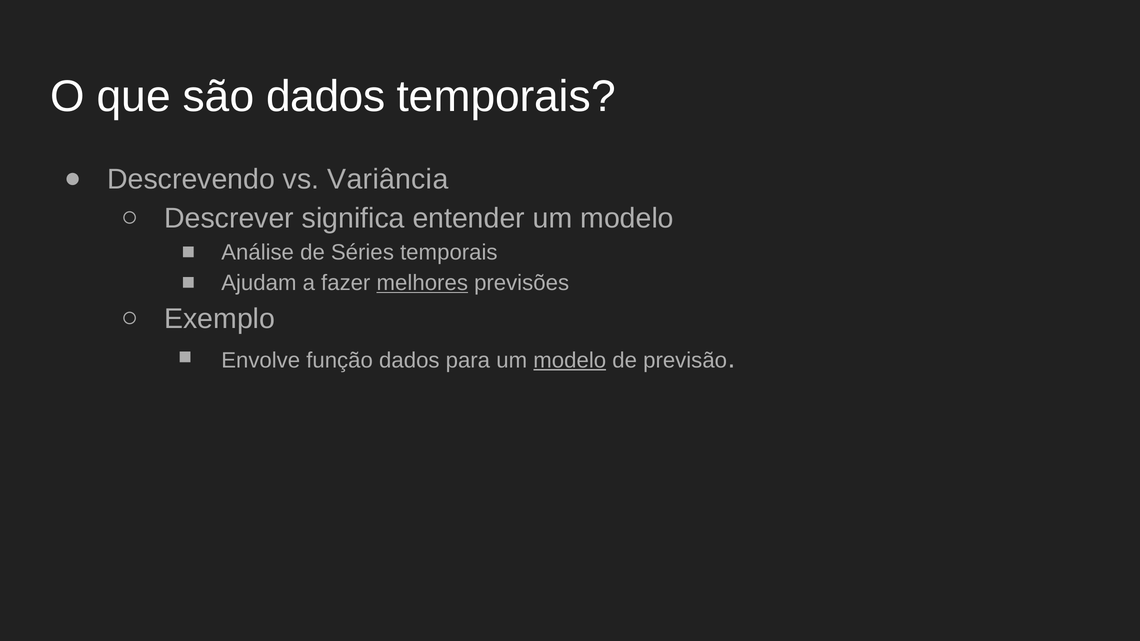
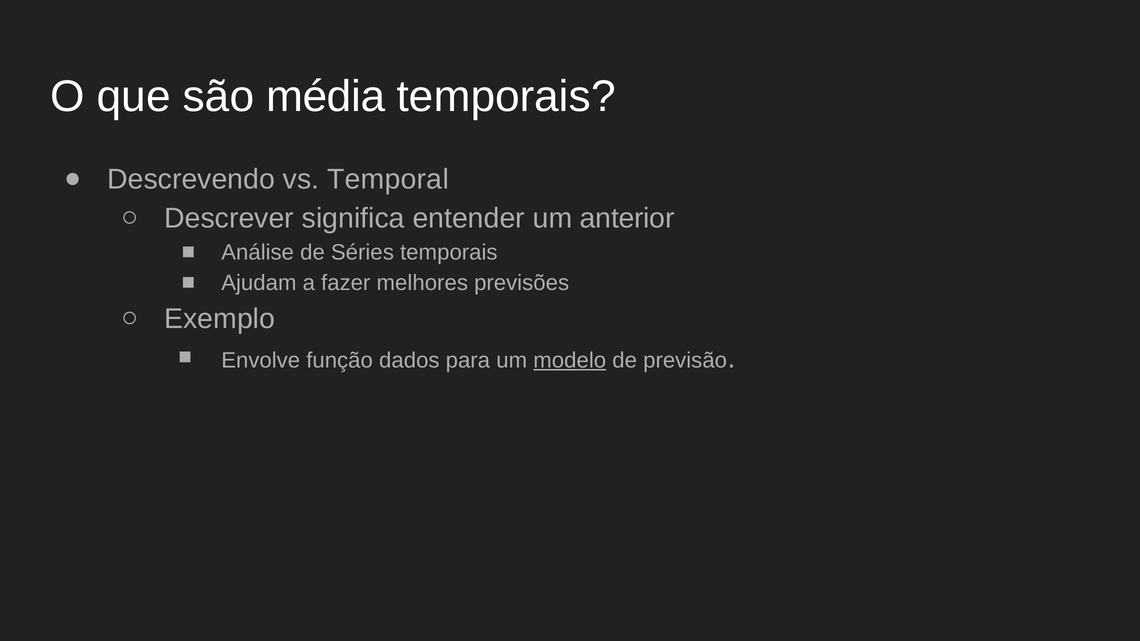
são dados: dados -> média (326, 97)
Variância: Variância -> Temporal (388, 179)
entender um modelo: modelo -> anterior (627, 219)
melhores underline: present -> none (422, 283)
